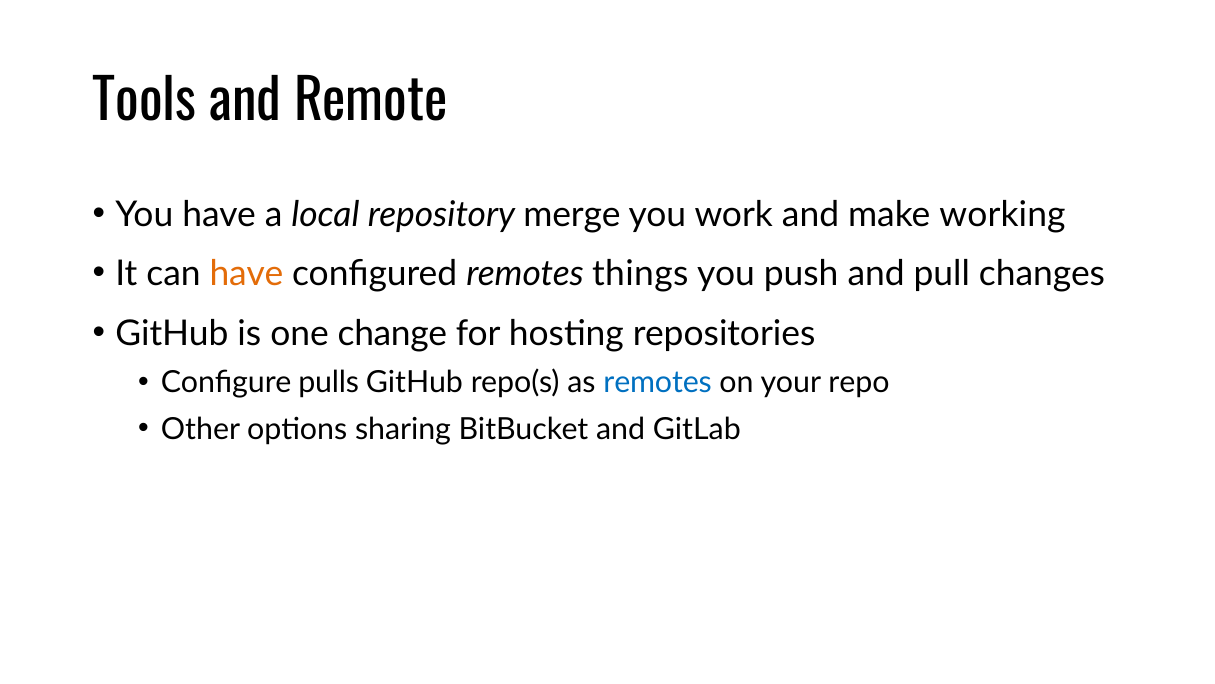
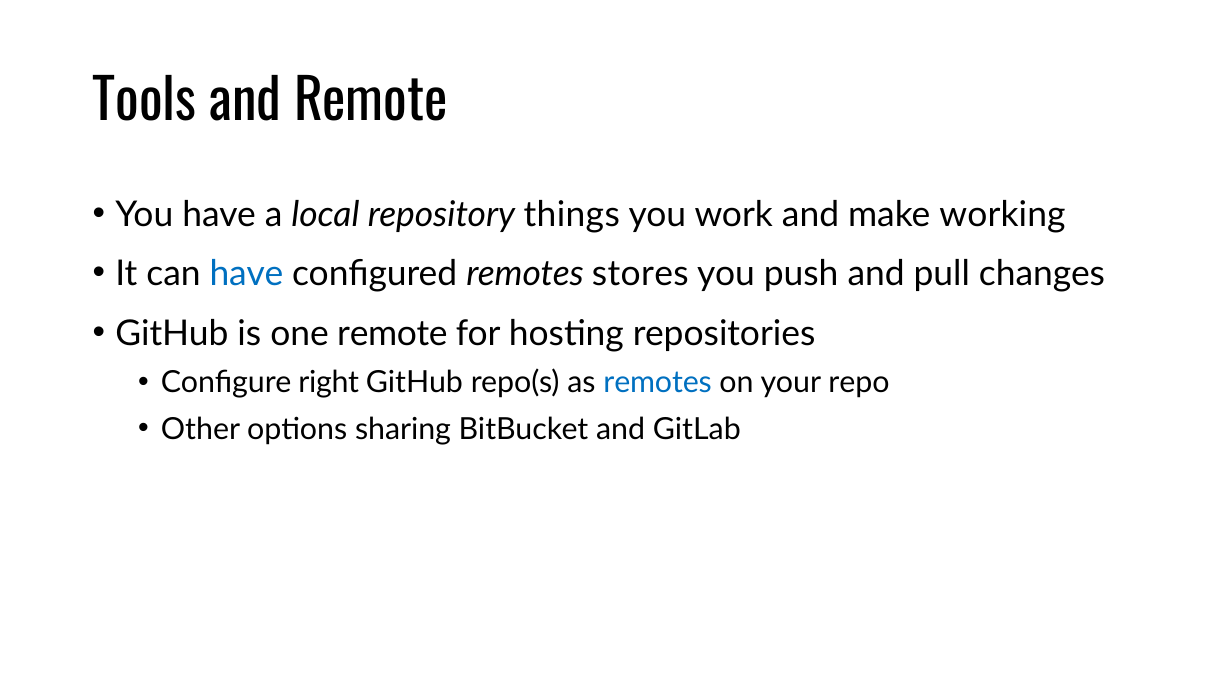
merge: merge -> things (572, 214)
have colour: orange -> blue (247, 274)
things: things -> stores (640, 274)
one change: change -> remote (392, 333)
pulls: pulls -> right (329, 382)
